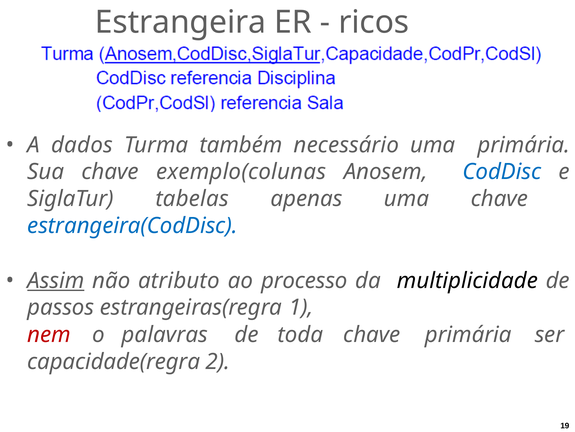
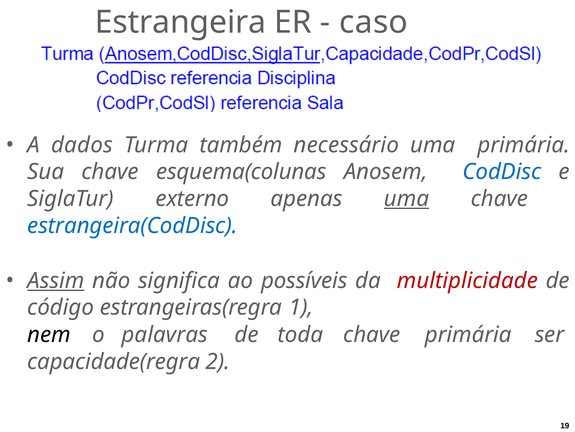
ricos: ricos -> caso (374, 22)
exemplo(colunas: exemplo(colunas -> esquema(colunas (241, 172)
tabelas: tabelas -> externo (192, 198)
uma underline: none -> present (407, 198)
atributo: atributo -> significa (179, 280)
processo: processo -> possíveis (304, 280)
multiplicidade colour: black -> red (467, 280)
passos: passos -> código (61, 307)
nem colour: red -> black (49, 334)
